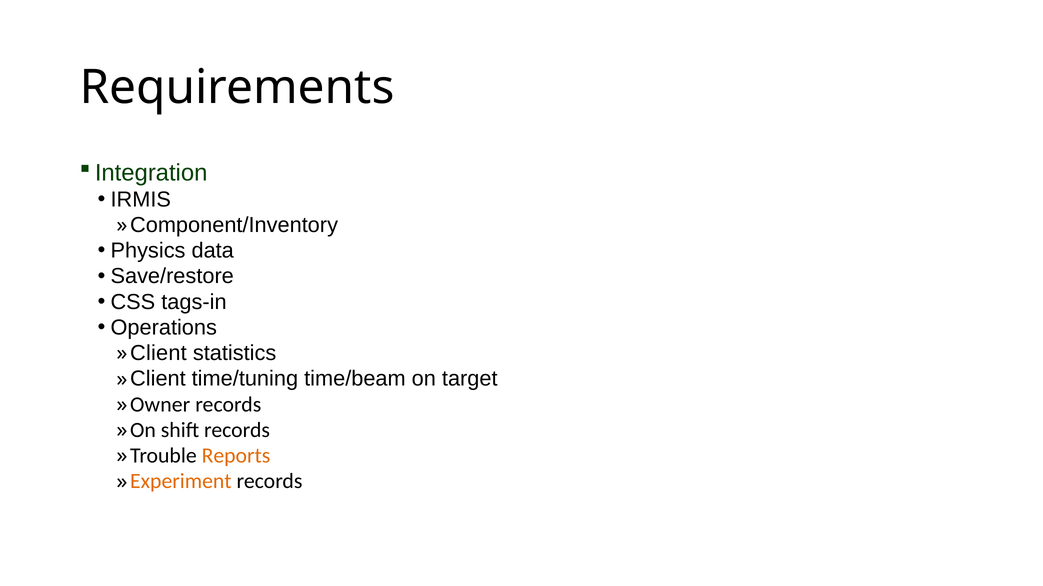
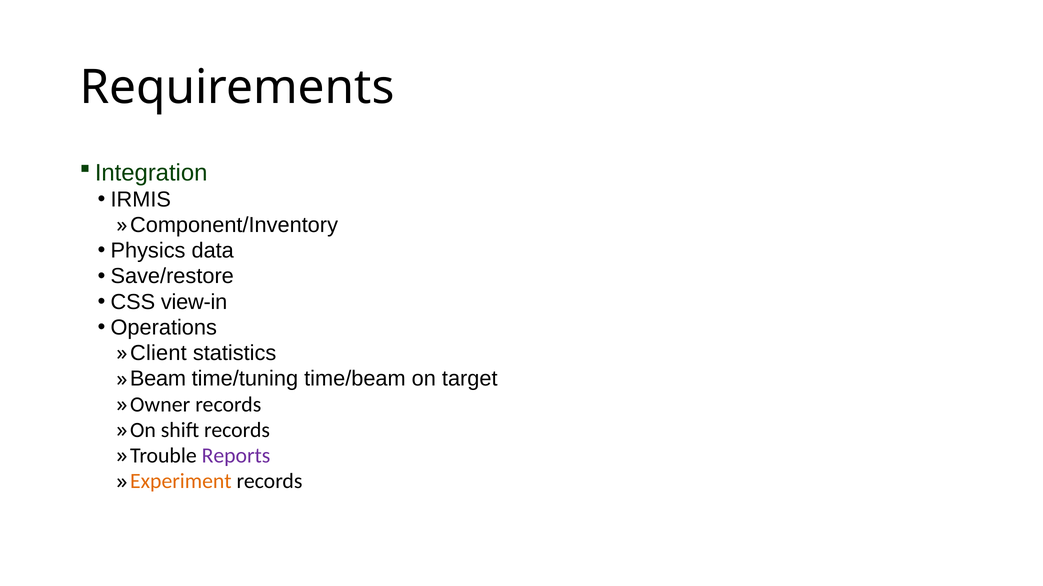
tags-in: tags-in -> view-in (194, 302)
Client: Client -> Beam (158, 379)
Reports colour: orange -> purple (236, 456)
